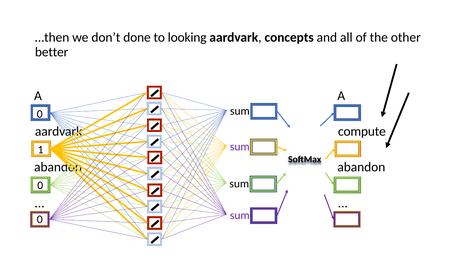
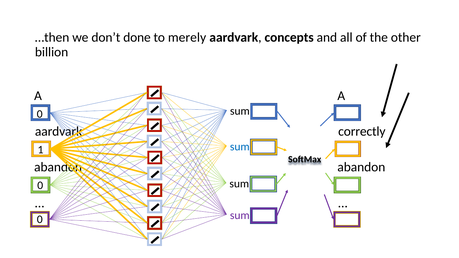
looking: looking -> merely (187, 38)
better: better -> billion (52, 52)
compute: compute -> correctly (362, 131)
sum colour: purple -> blue (240, 147)
